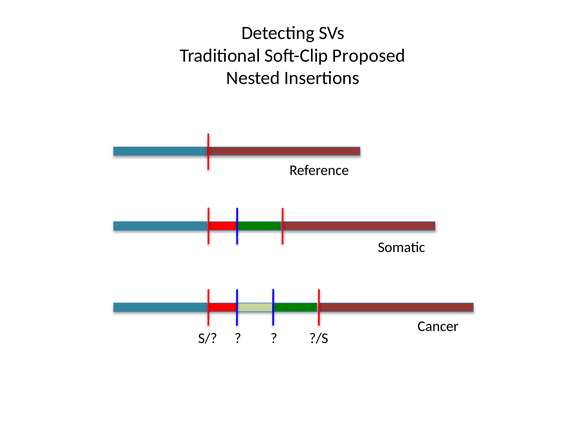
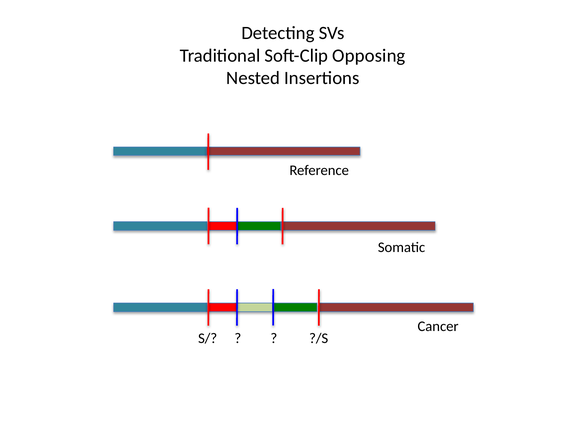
Proposed: Proposed -> Opposing (369, 56)
